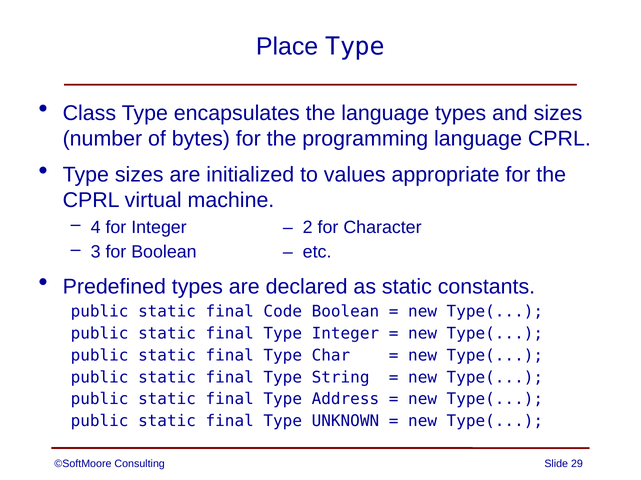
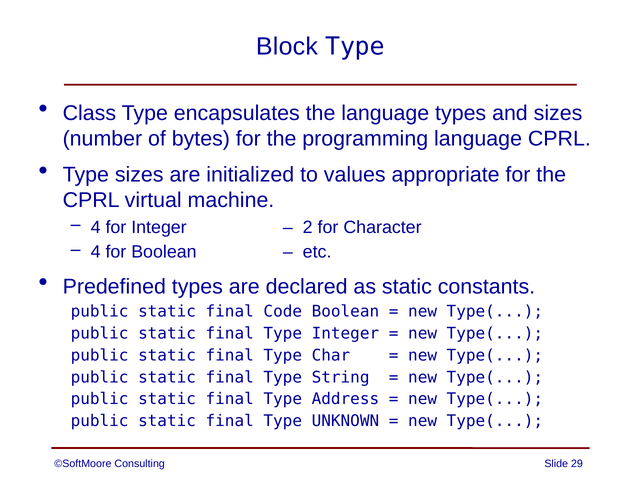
Place: Place -> Block (287, 47)
3: 3 -> 4 (96, 252)
